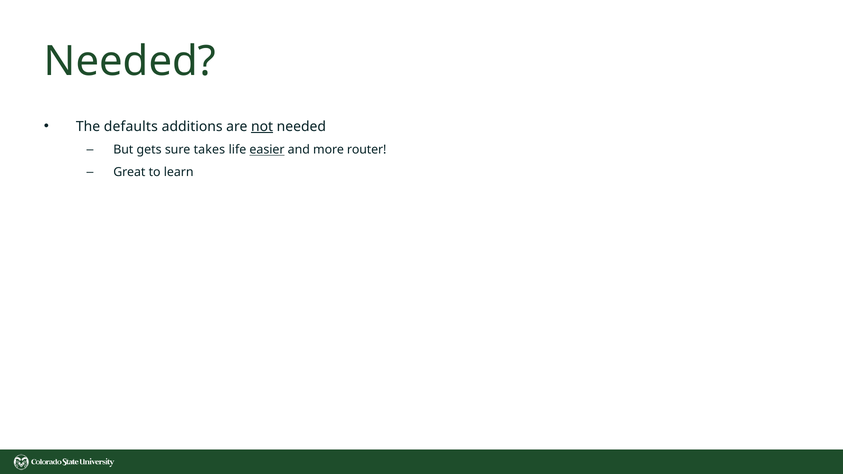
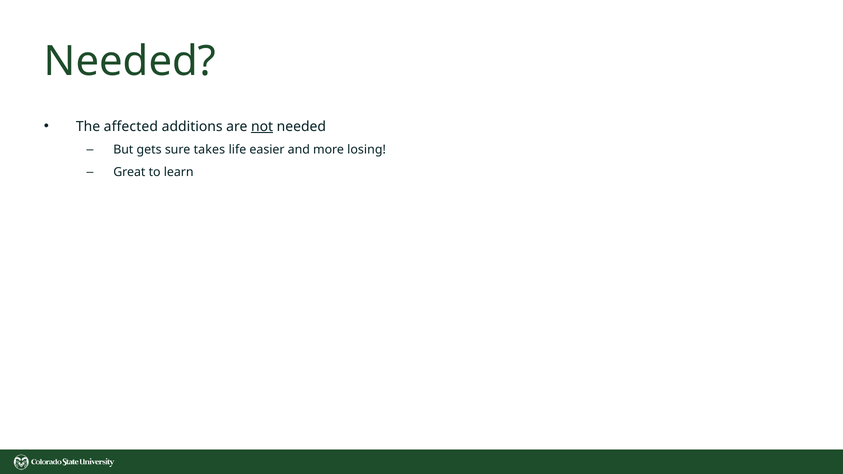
defaults: defaults -> affected (131, 127)
easier underline: present -> none (267, 150)
router: router -> losing (367, 150)
